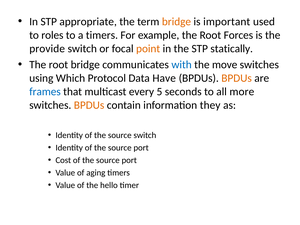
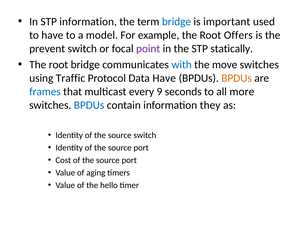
STP appropriate: appropriate -> information (88, 22)
bridge colour: orange -> blue (176, 22)
to roles: roles -> have (52, 35)
a timers: timers -> model (102, 35)
Forces: Forces -> Offers (238, 35)
provide: provide -> prevent (47, 49)
point colour: orange -> purple (148, 49)
Which: Which -> Traffic (70, 78)
5: 5 -> 9 (159, 92)
BPDUs colour: orange -> blue (89, 105)
